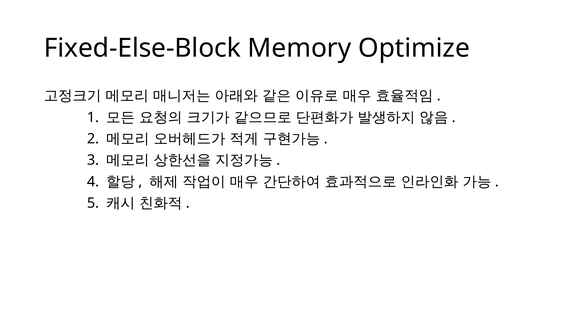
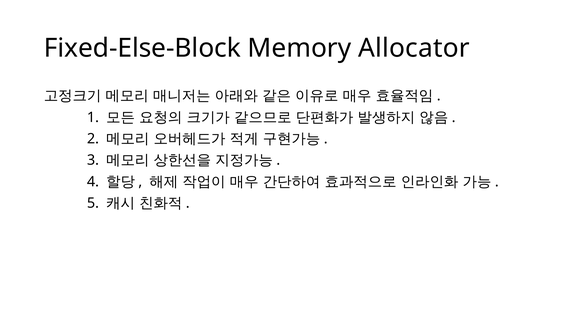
Optimize: Optimize -> Allocator (414, 48)
